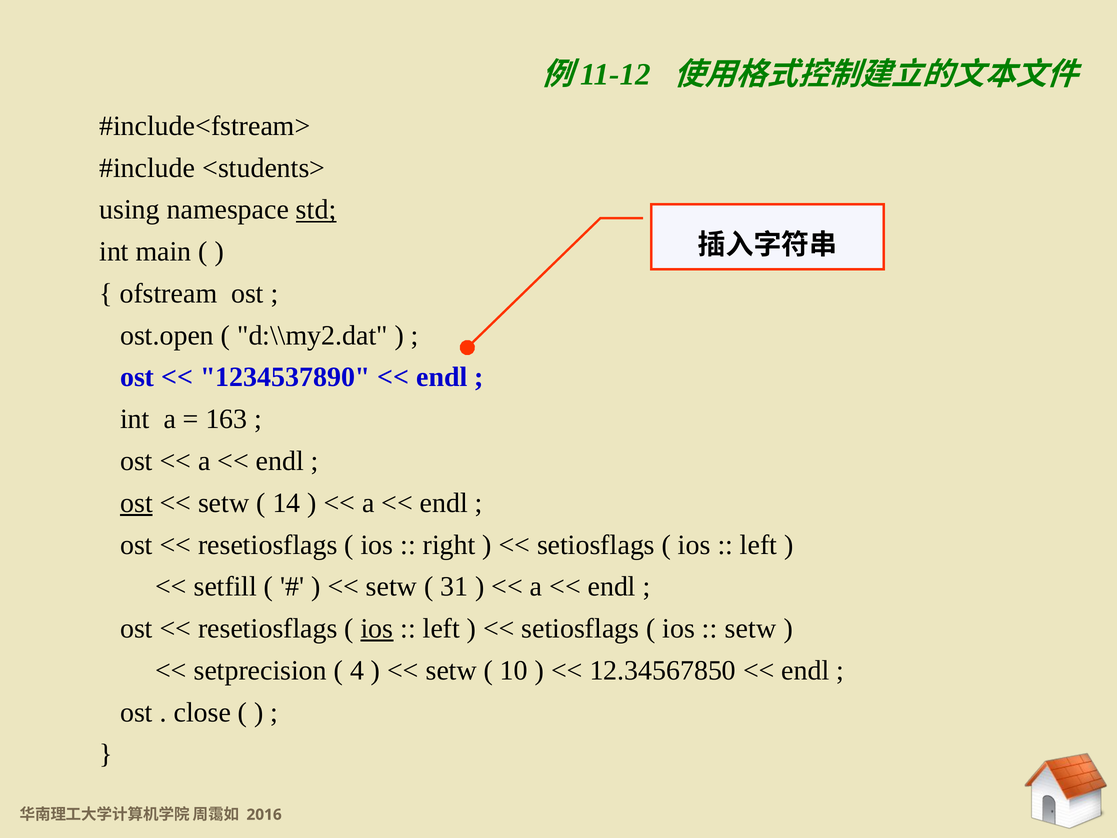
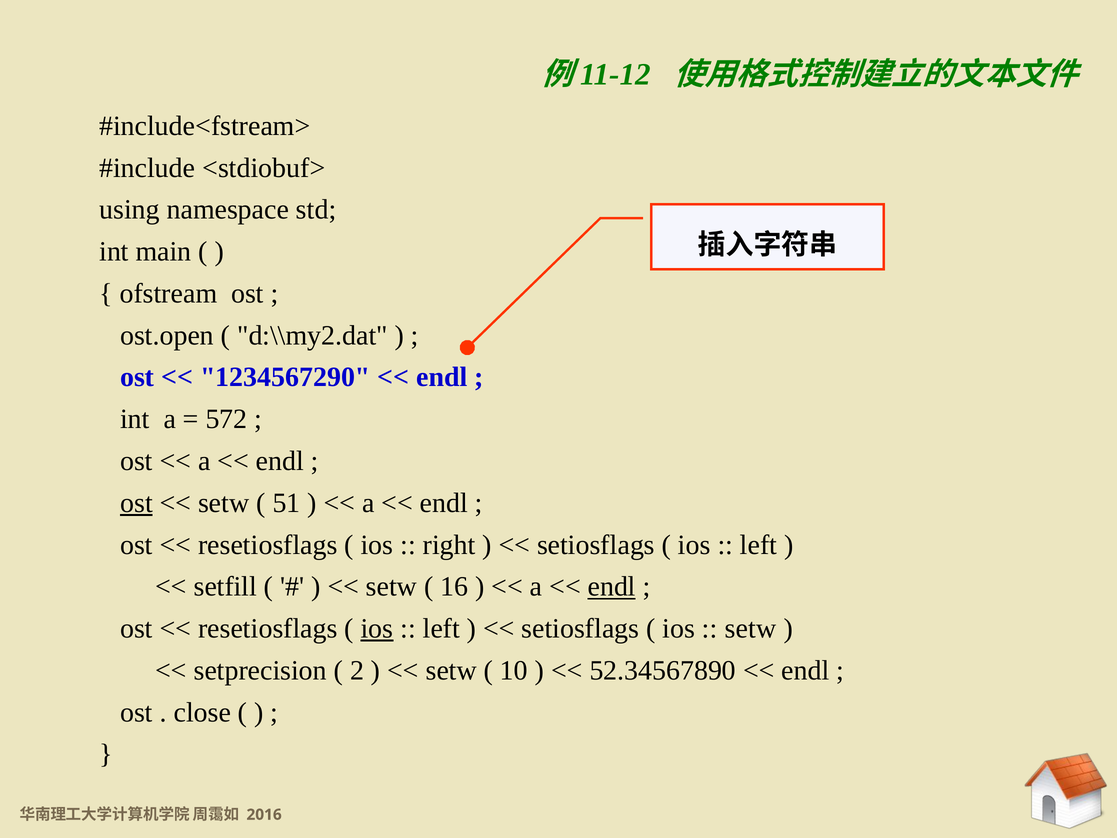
<students>: <students> -> <stdiobuf> (264, 168)
std underline: present -> none (316, 210)
1234537890: 1234537890 -> 1234567290 (285, 377)
163: 163 -> 572 (226, 419)
14: 14 -> 51 (286, 503)
31: 31 -> 16 (454, 586)
endl underline: none -> present (612, 586)
4: 4 -> 2 (357, 670)
12.34567850: 12.34567850 -> 52.34567890 (663, 670)
